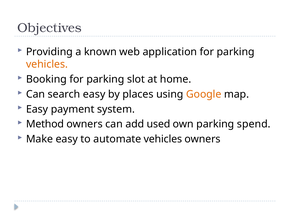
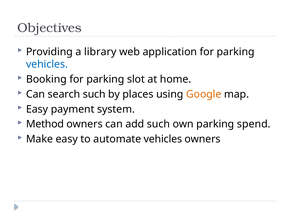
known: known -> library (100, 52)
vehicles colour: orange -> blue (47, 65)
search easy: easy -> such (94, 94)
add used: used -> such (158, 124)
